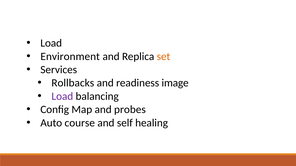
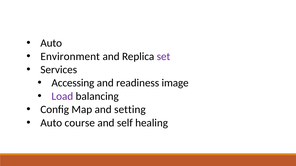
Load: Load -> Auto (51, 43)
set colour: orange -> purple (163, 57)
Rollbacks: Rollbacks -> Accessing (73, 83)
probes: probes -> setting (130, 110)
